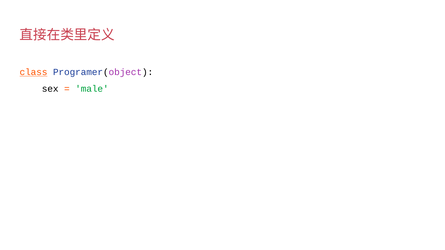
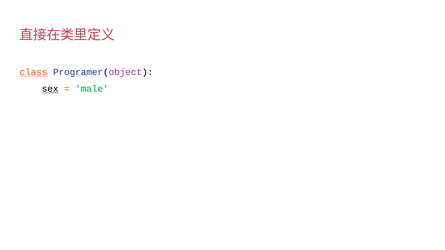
sex underline: none -> present (50, 89)
